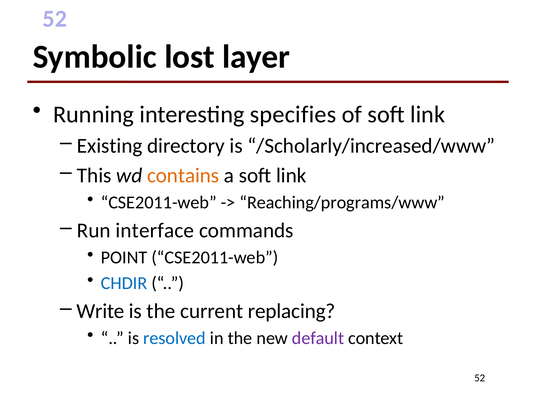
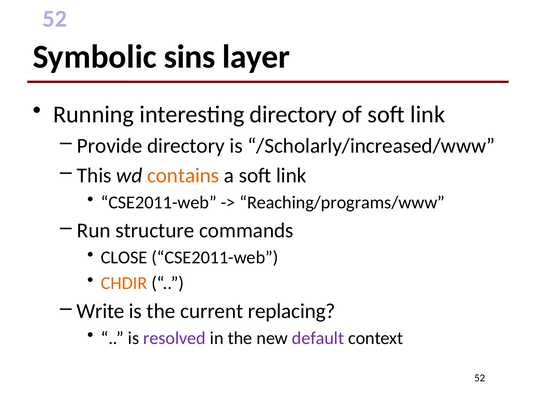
lost: lost -> sins (190, 57)
interesting specifies: specifies -> directory (293, 114)
Existing: Existing -> Provide (110, 146)
interface: interface -> structure (155, 230)
POINT: POINT -> CLOSE (124, 257)
CHDIR colour: blue -> orange (124, 283)
resolved colour: blue -> purple (175, 338)
